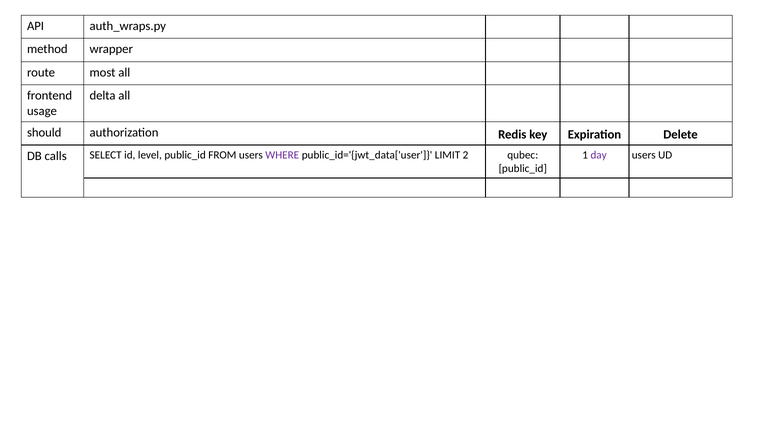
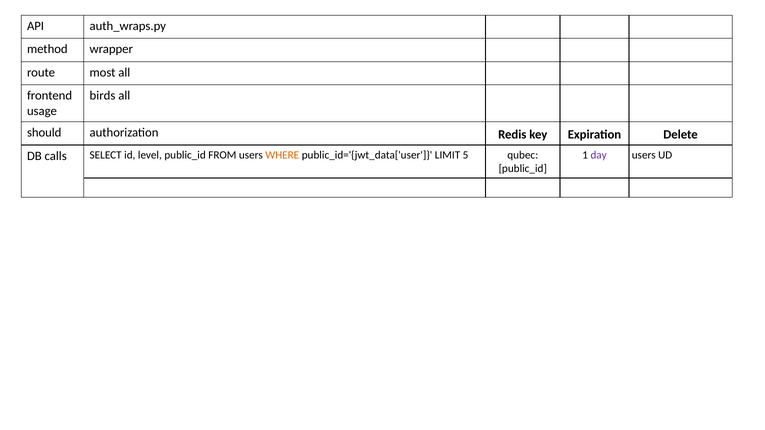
delta: delta -> birds (103, 96)
WHERE colour: purple -> orange (282, 155)
2: 2 -> 5 (466, 155)
